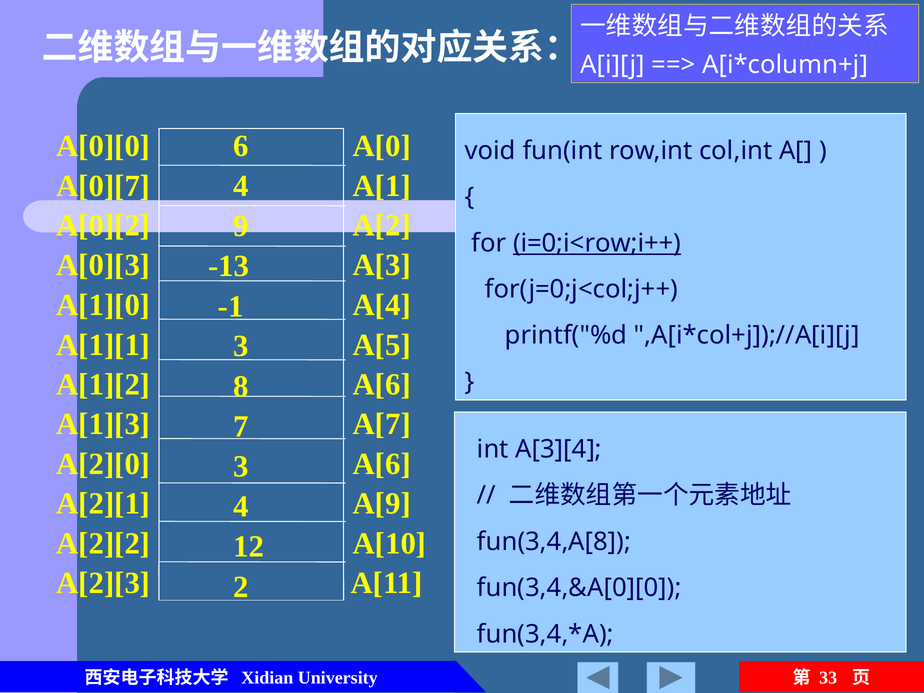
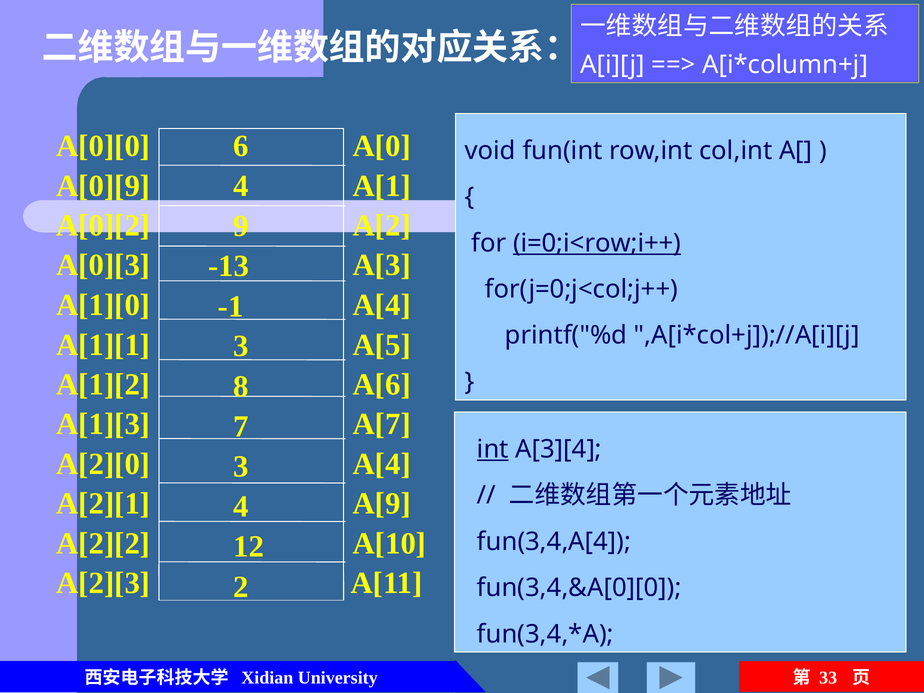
A[0][7: A[0][7 -> A[0][9 (103, 186)
int underline: none -> present (493, 449)
A[6: A[6 -> A[4 (382, 464)
fun(3,4,A[8: fun(3,4,A[8 -> fun(3,4,A[4 (554, 542)
